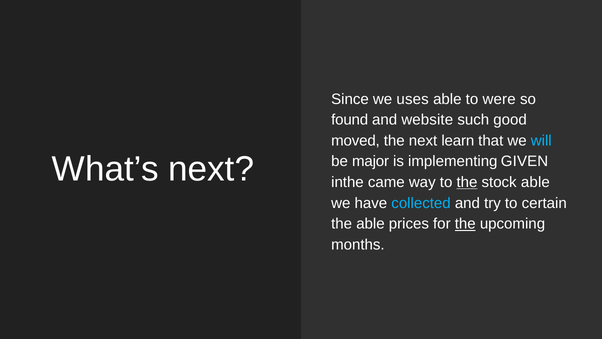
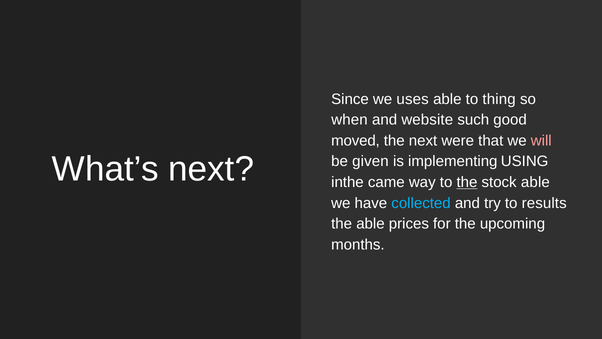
were: were -> thing (499, 99)
found: found -> when (350, 120)
learn: learn -> were (458, 141)
will colour: light blue -> pink (541, 141)
major: major -> given (370, 161)
GIVEN: GIVEN -> USING (525, 161)
certain: certain -> results (544, 203)
the underline: present -> none (465, 224)
